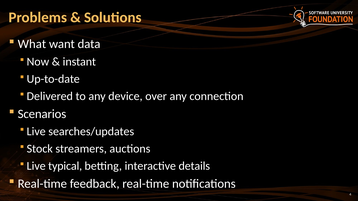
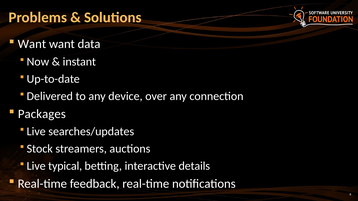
What: What -> Want (32, 44)
Scenarios: Scenarios -> Packages (42, 114)
